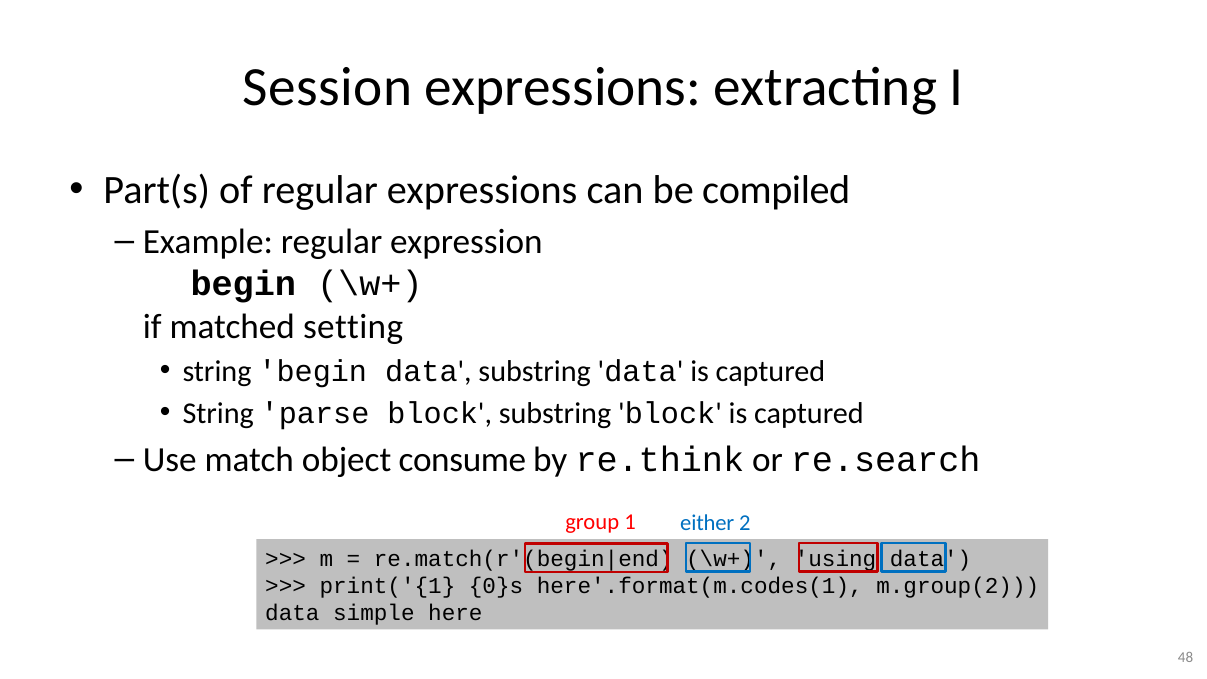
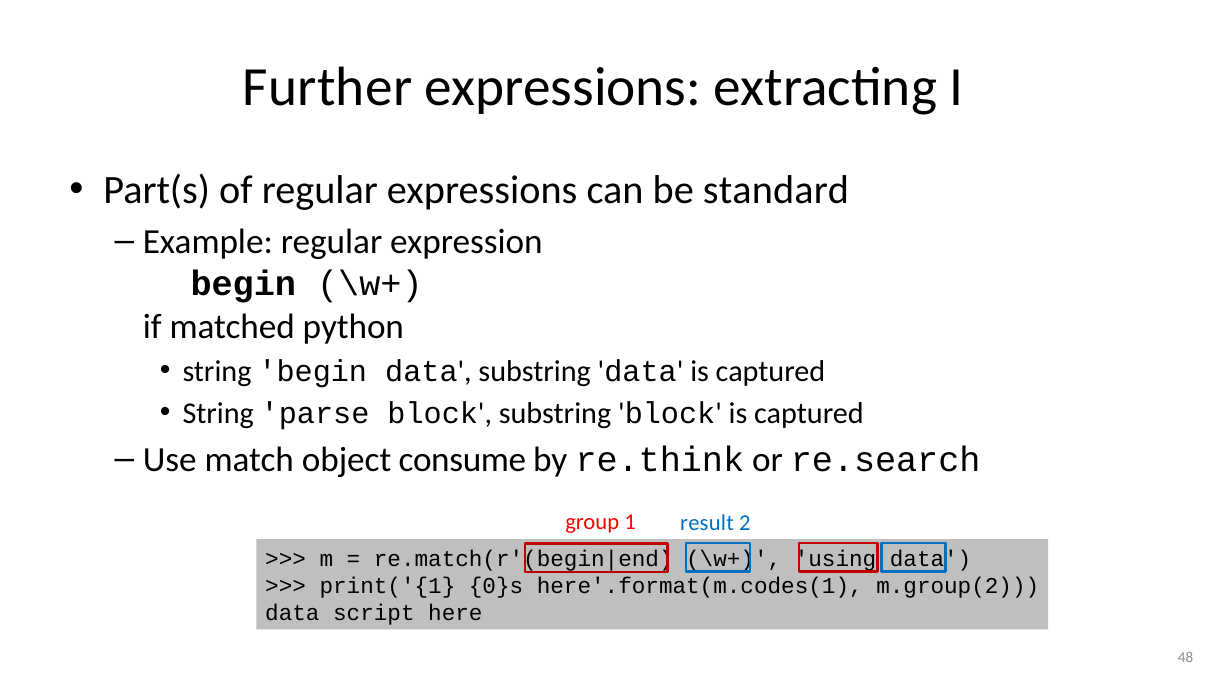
Session: Session -> Further (327, 88)
compiled: compiled -> standard (776, 190)
setting: setting -> python (353, 326)
either: either -> result (707, 523)
simple: simple -> script (374, 613)
